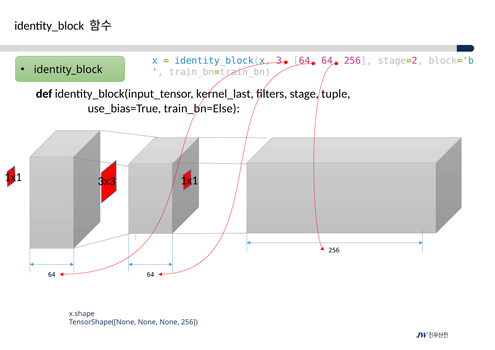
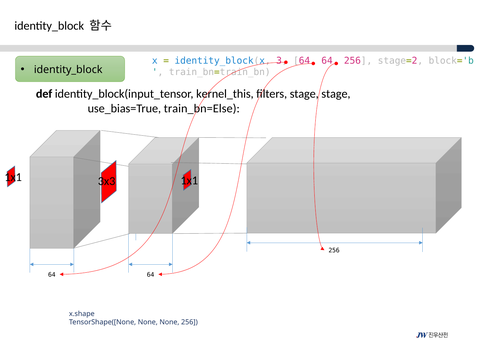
kernel_last: kernel_last -> kernel_this (225, 94)
stage tuple: tuple -> stage (336, 94)
